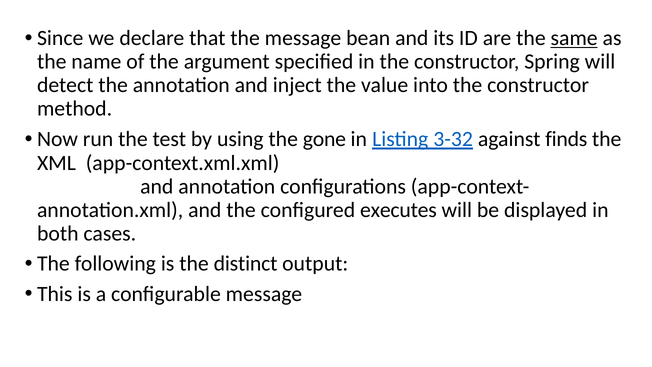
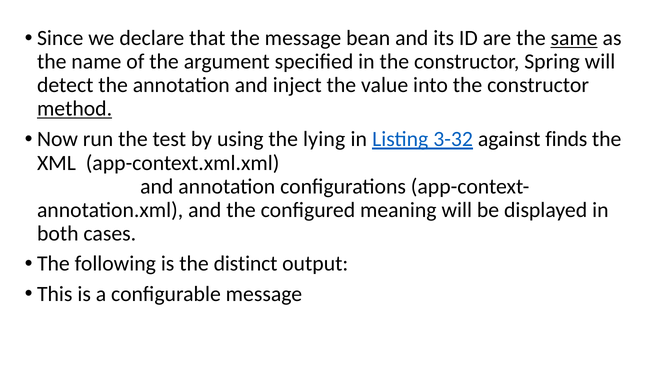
method underline: none -> present (75, 109)
gone: gone -> lying (324, 139)
executes: executes -> meaning (398, 210)
